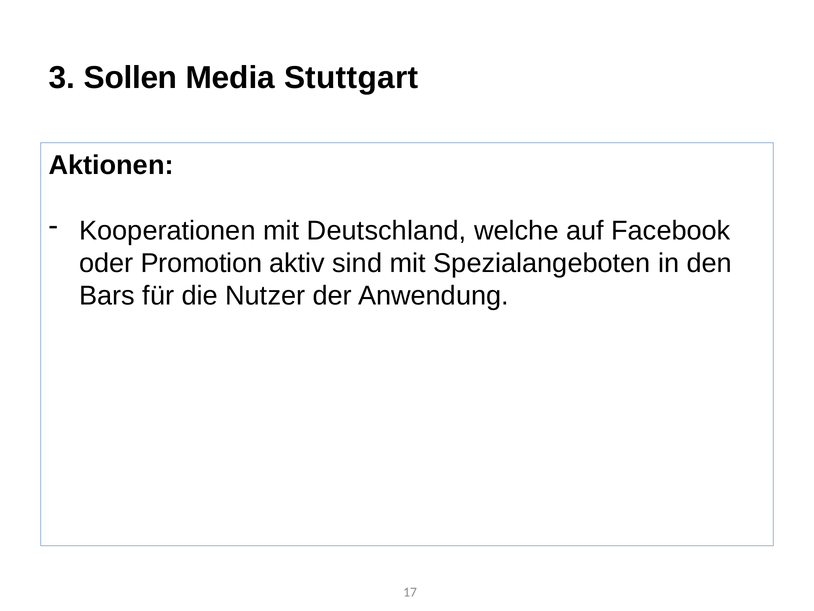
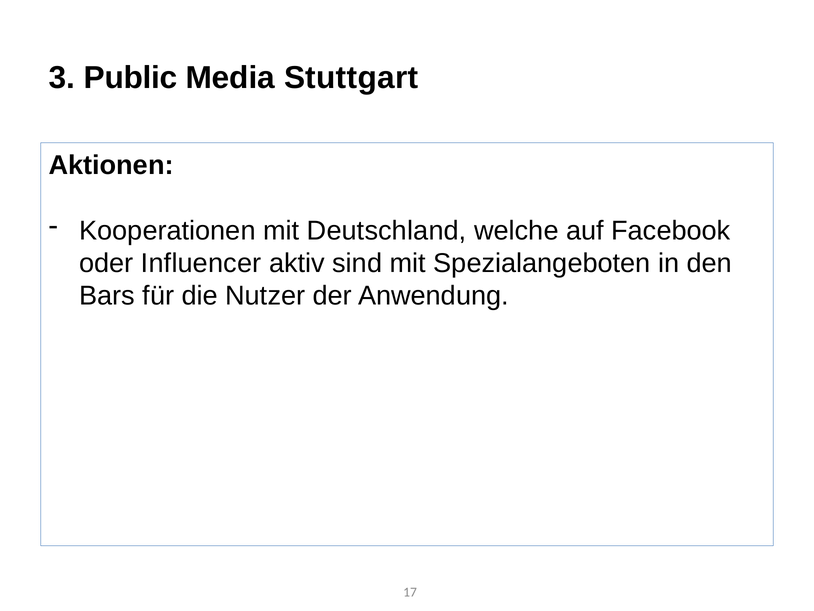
Sollen: Sollen -> Public (130, 78)
Promotion: Promotion -> Influencer (201, 263)
